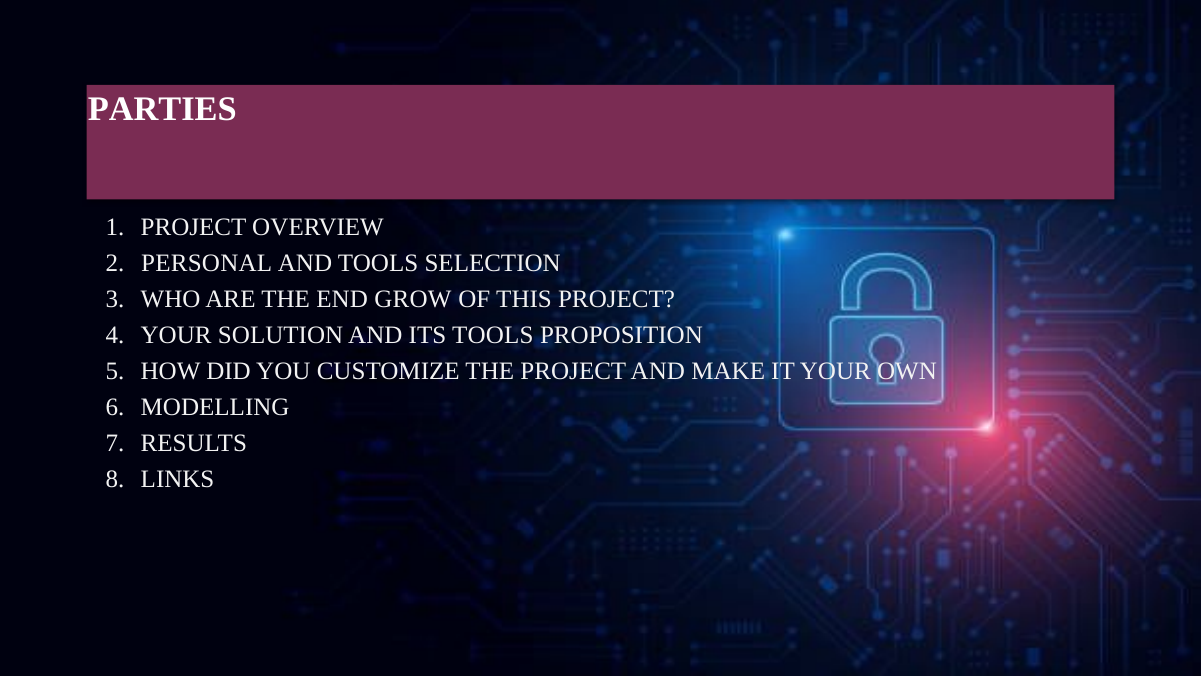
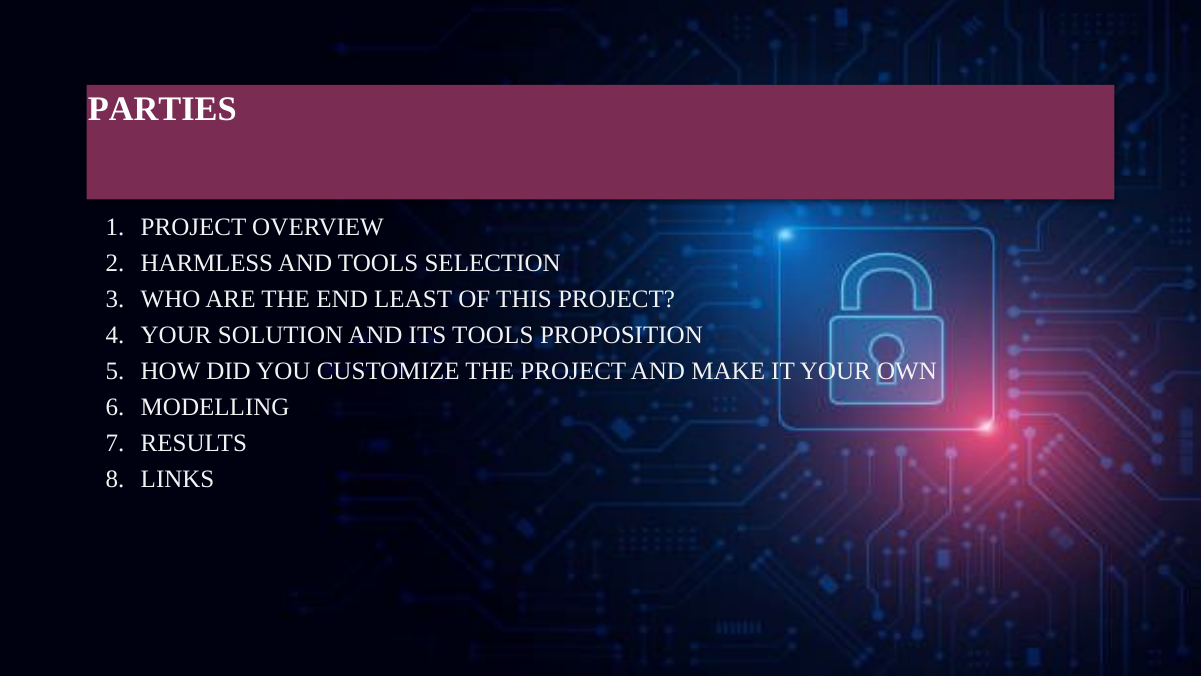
PERSONAL: PERSONAL -> HARMLESS (207, 263)
GROW: GROW -> LEAST (413, 299)
